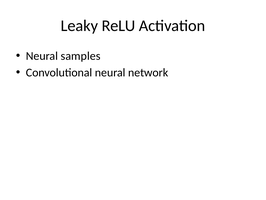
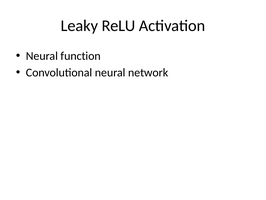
samples: samples -> function (81, 56)
